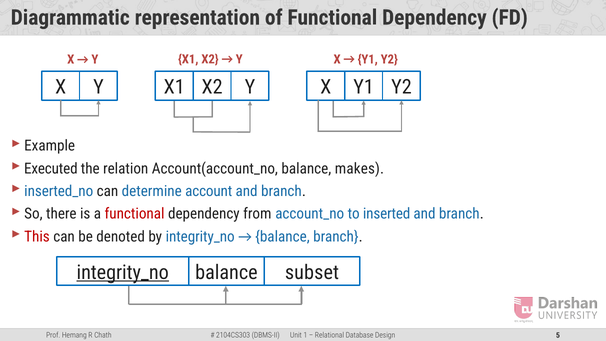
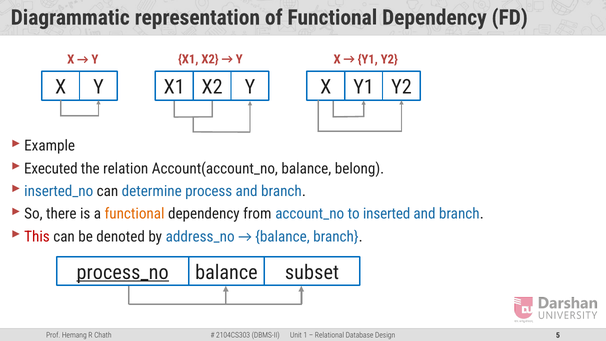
makes: makes -> belong (359, 168)
account: account -> process (209, 191)
functional colour: red -> orange (135, 214)
by integrity_no: integrity_no -> address_no (200, 236)
integrity_no: integrity_no -> process_no (123, 272)
